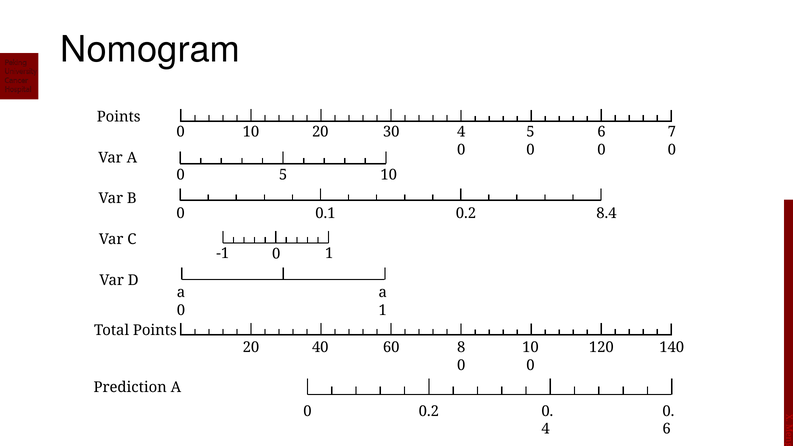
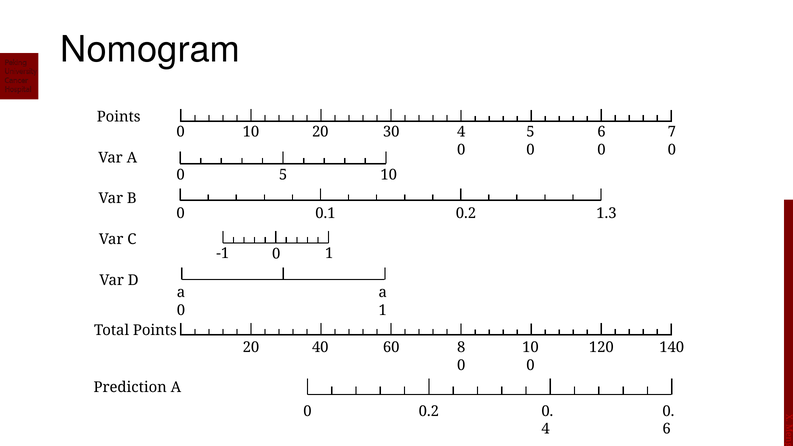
8.4: 8.4 -> 1.3 (606, 213)
